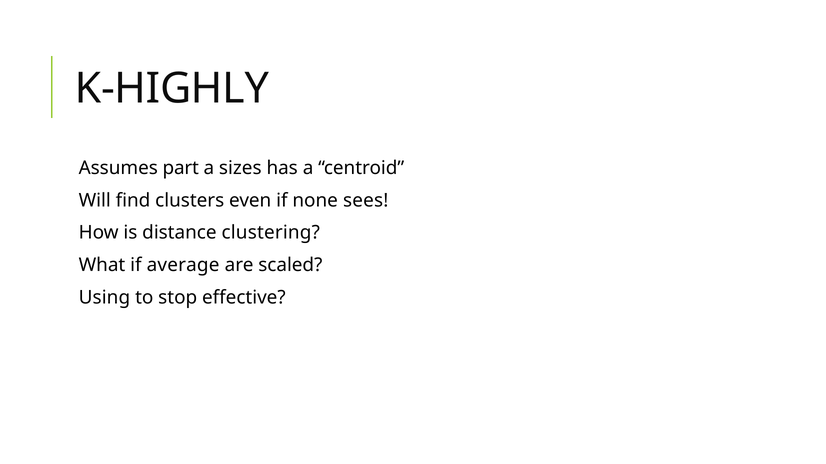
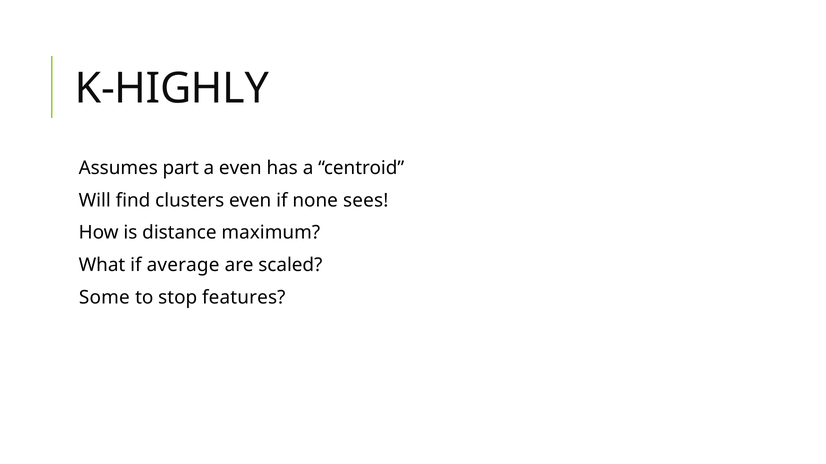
a sizes: sizes -> even (240, 168)
clustering: clustering -> maximum (271, 233)
Using: Using -> Some (104, 298)
effective: effective -> features (244, 298)
